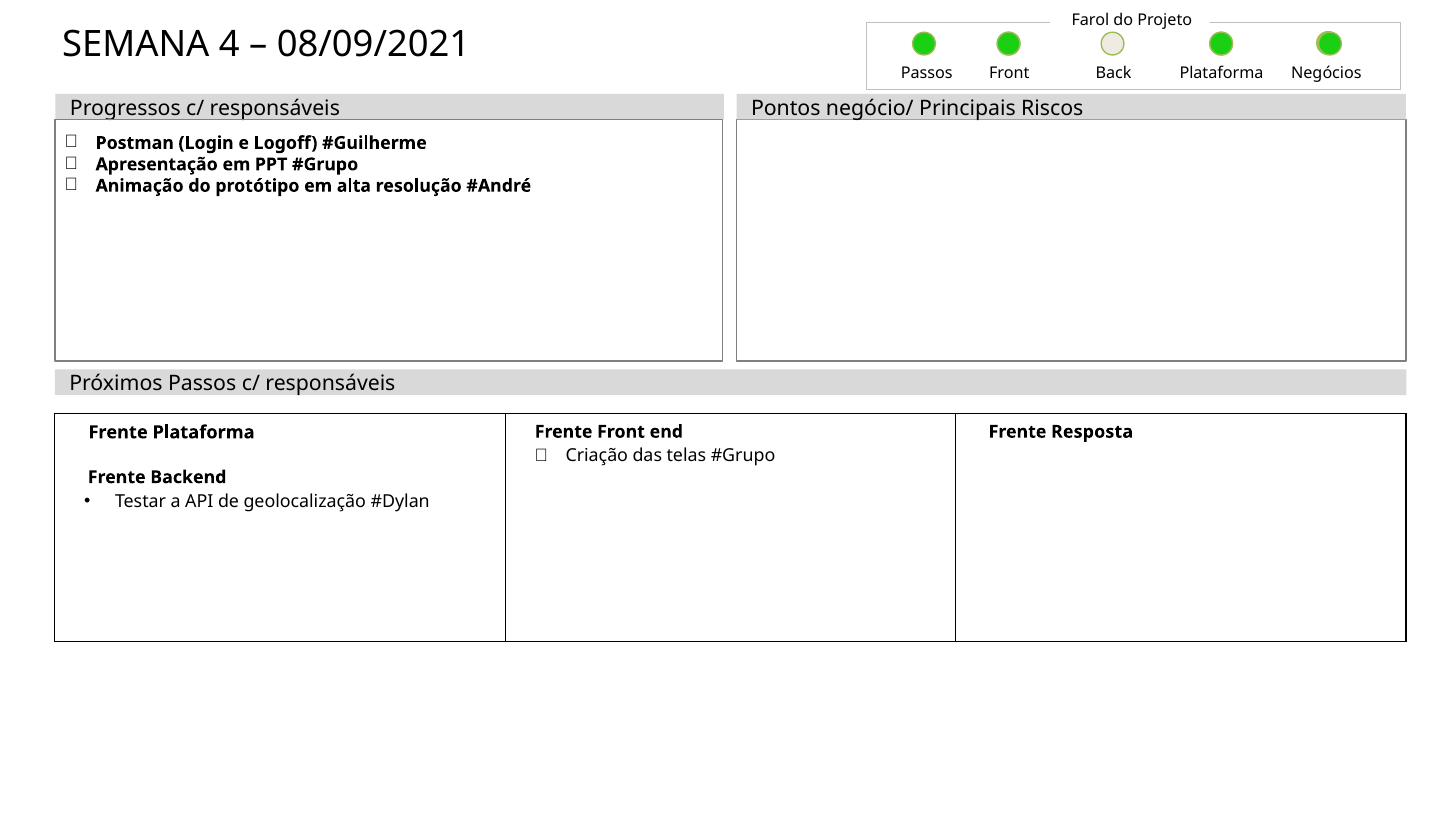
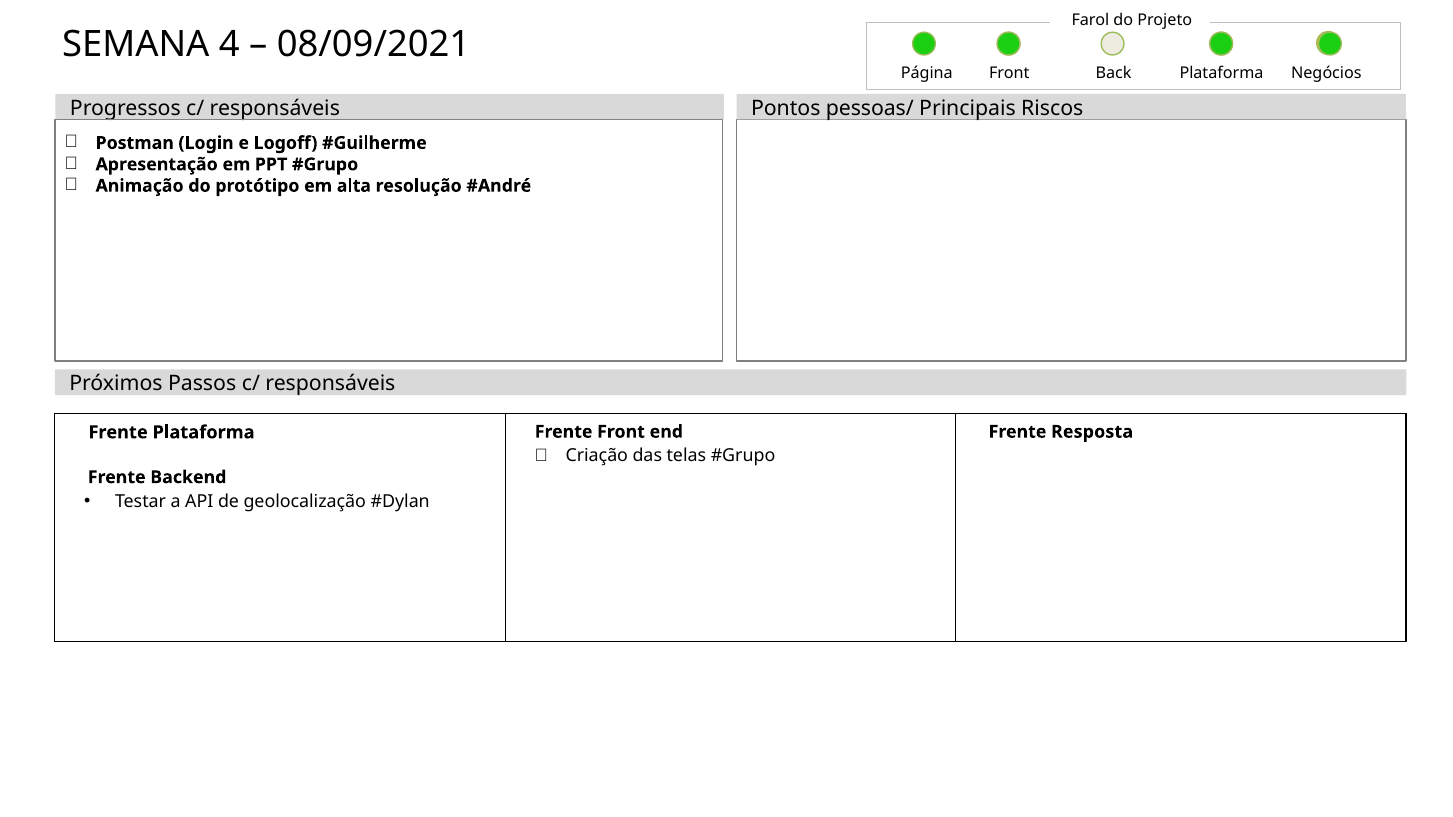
Passos: Passos -> Página (927, 73)
negócio/: negócio/ -> pessoas/ (870, 108)
